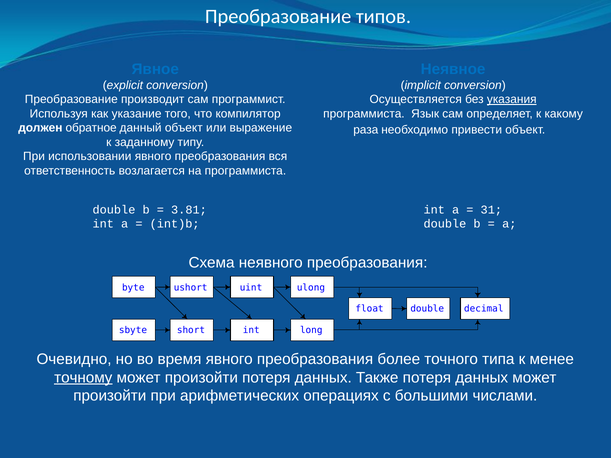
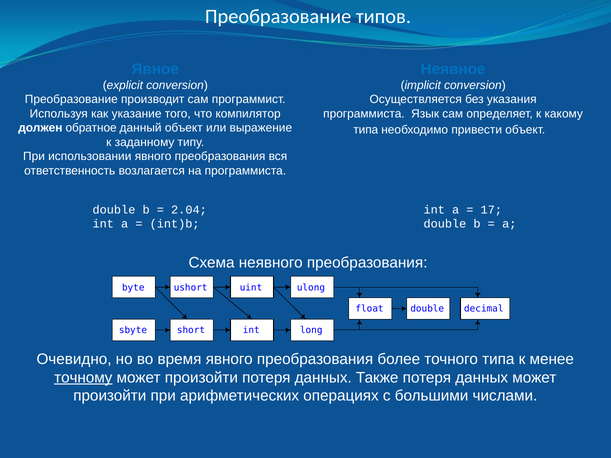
указания underline: present -> none (512, 100)
раза: раза -> типа (366, 130)
3.81: 3.81 -> 2.04 (189, 210)
31: 31 -> 17 (491, 210)
